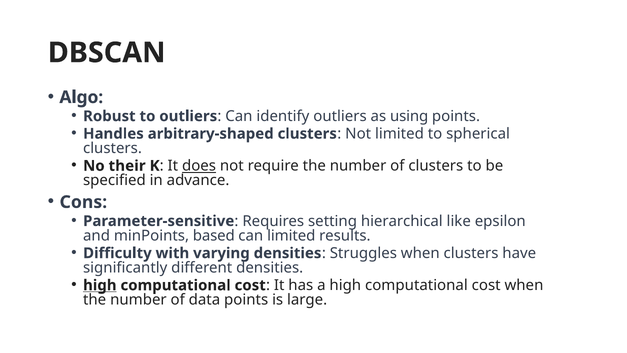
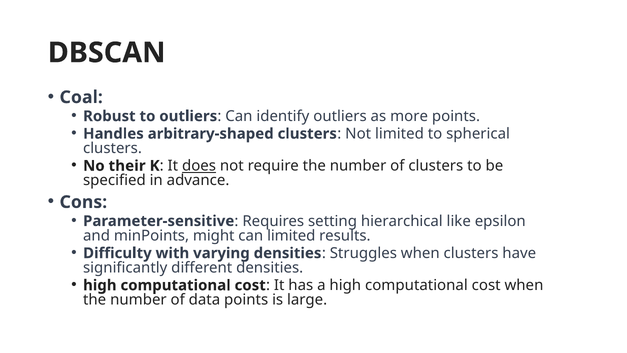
Algo: Algo -> Coal (81, 97)
using: using -> more (409, 116)
based: based -> might (214, 235)
high underline: present -> none (100, 285)
